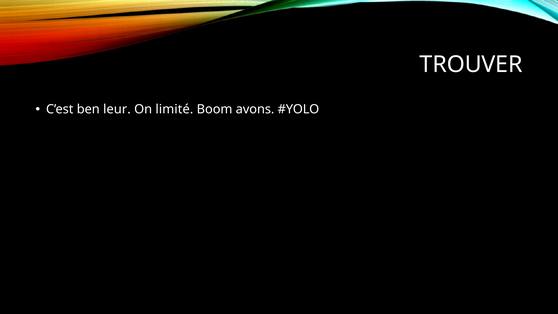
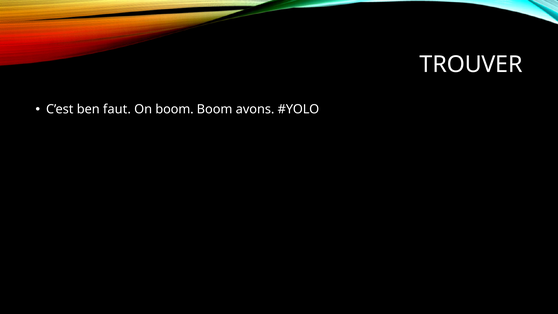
leur: leur -> faut (117, 109)
On limité: limité -> boom (174, 109)
